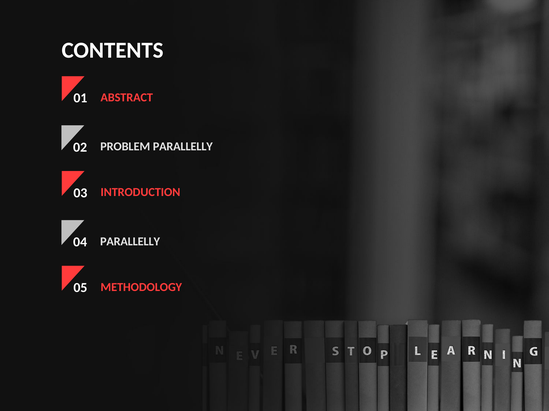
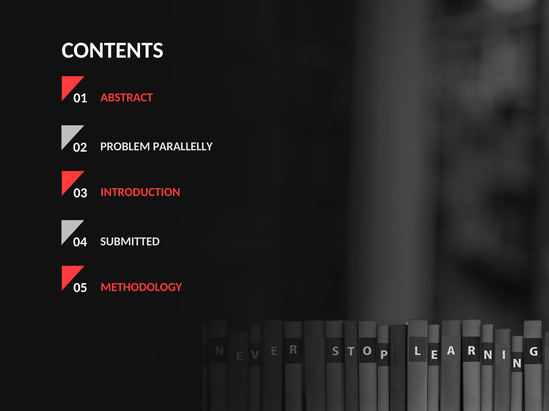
PARALLELLY: PARALLELLY -> SUBMITTED (130, 242)
